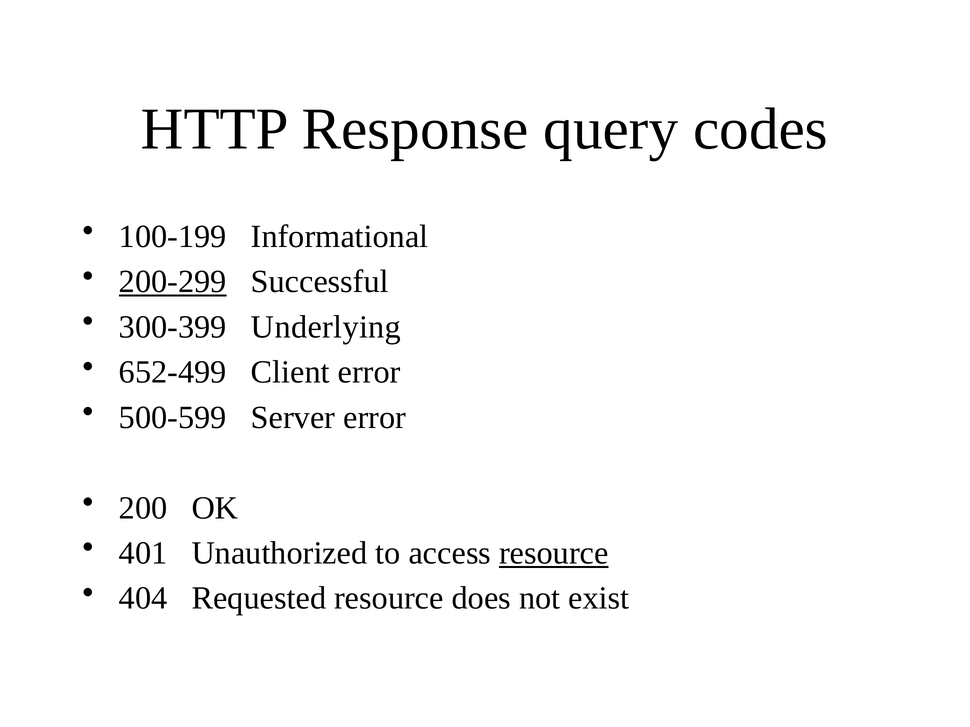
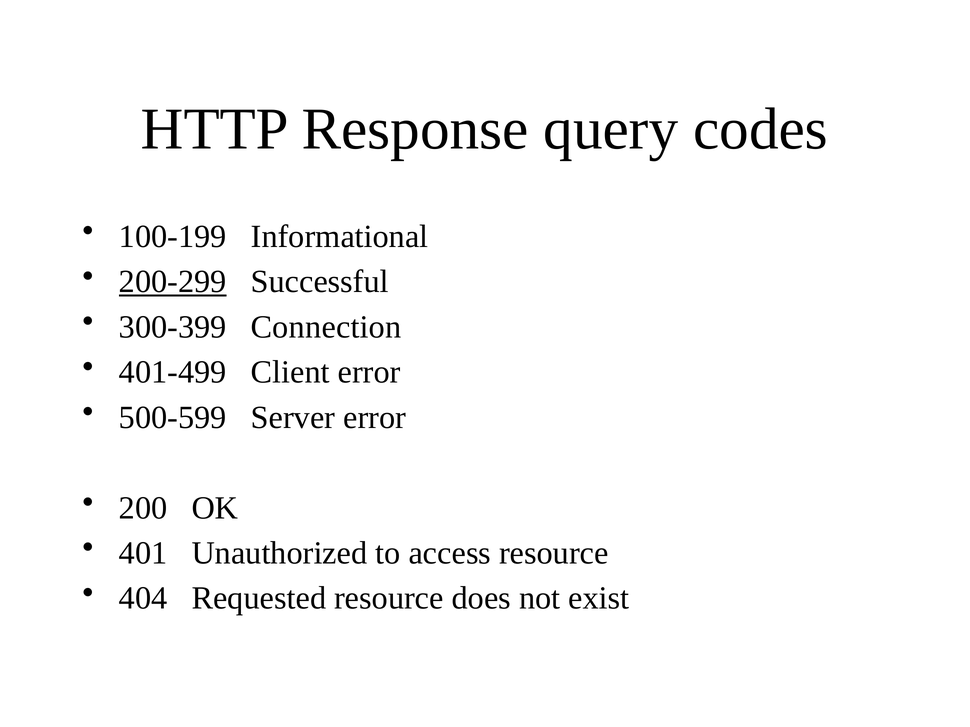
Underlying: Underlying -> Connection (326, 327)
652-499: 652-499 -> 401-499 (173, 372)
resource underline: present -> none (554, 553)
